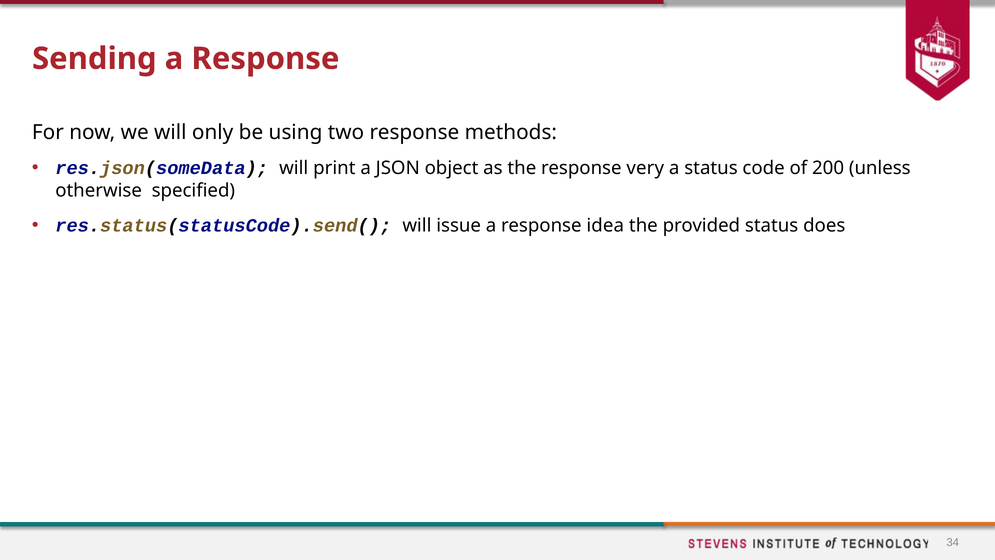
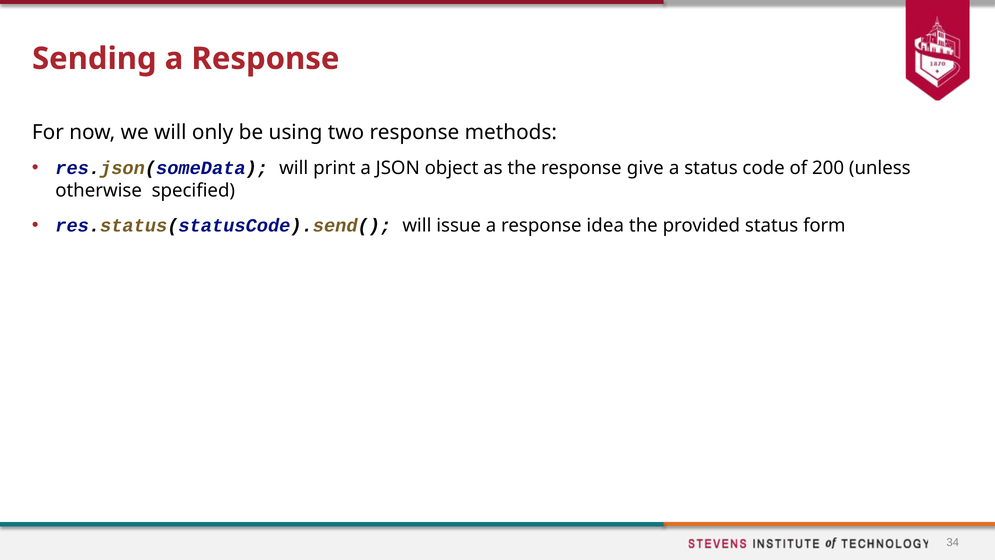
very: very -> give (645, 168)
does: does -> form (824, 225)
